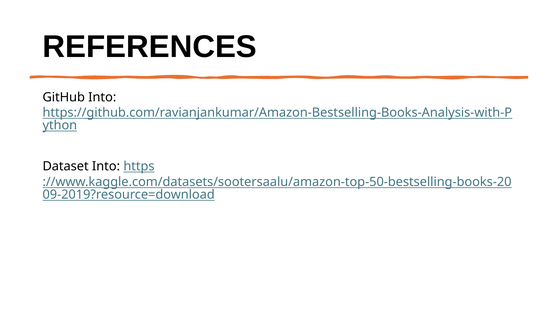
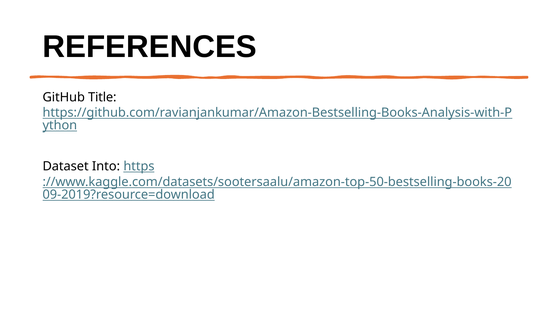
GitHub Into: Into -> Title (102, 97)
